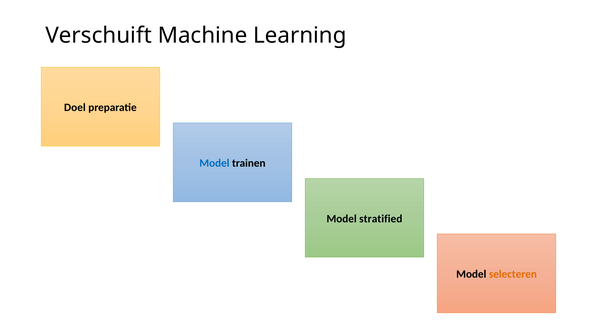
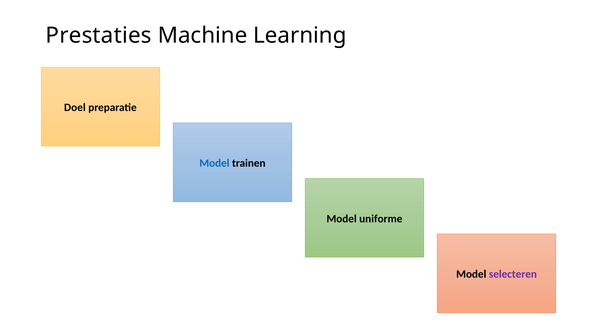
Verschuift: Verschuift -> Prestaties (99, 35)
stratified: stratified -> uniforme (381, 219)
selecteren colour: orange -> purple (513, 274)
